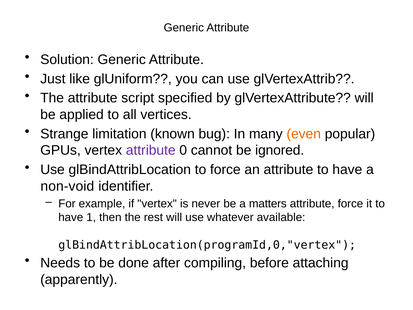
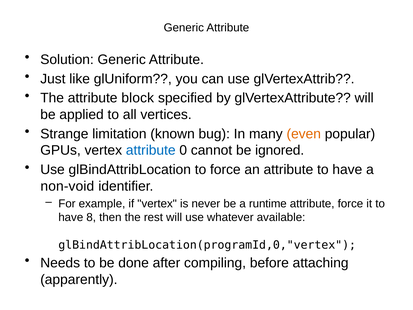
script: script -> block (138, 98)
attribute colour: purple -> blue (151, 150)
matters: matters -> runtime (268, 203)
1: 1 -> 8 (91, 217)
